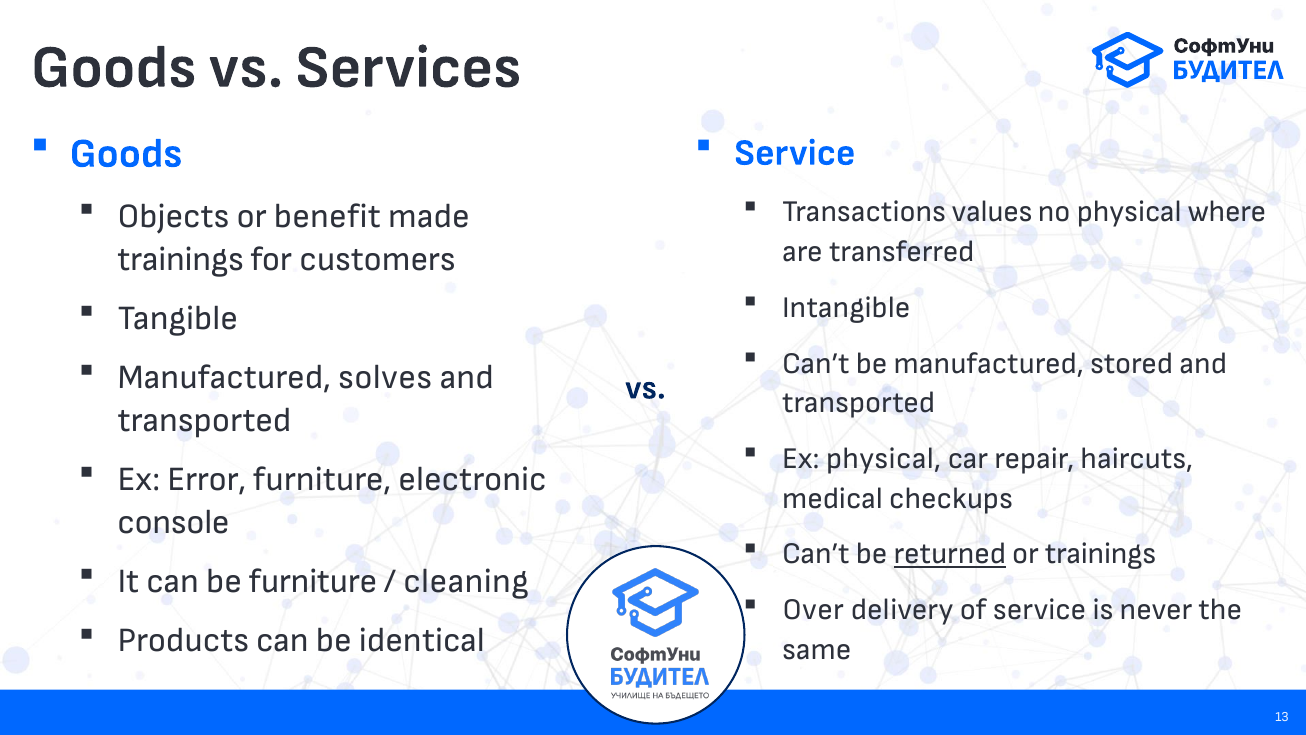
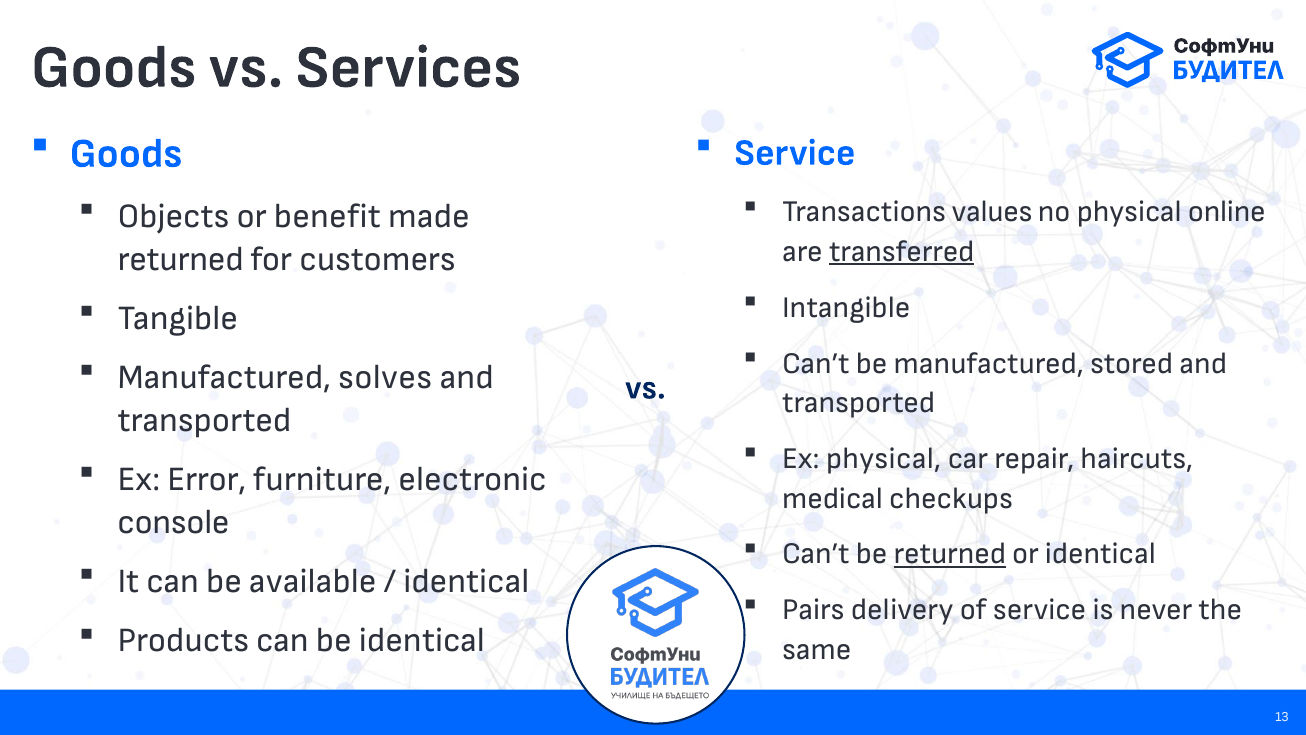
where: where -> online (1227, 212)
transferred underline: none -> present (902, 251)
trainings: trainings -> returned (181, 259)
or trainings: trainings -> identical (1100, 554)
be furniture: furniture -> available (313, 581)
cleaning: cleaning -> identical (466, 581)
Over: Over -> Pairs (813, 610)
